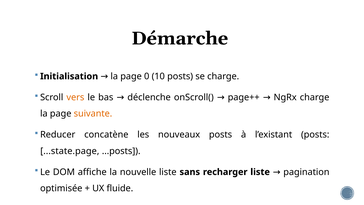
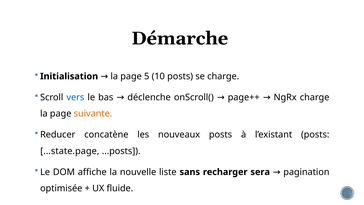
0: 0 -> 5 (147, 76)
vers colour: orange -> blue (75, 97)
recharger liste: liste -> sera (260, 172)
